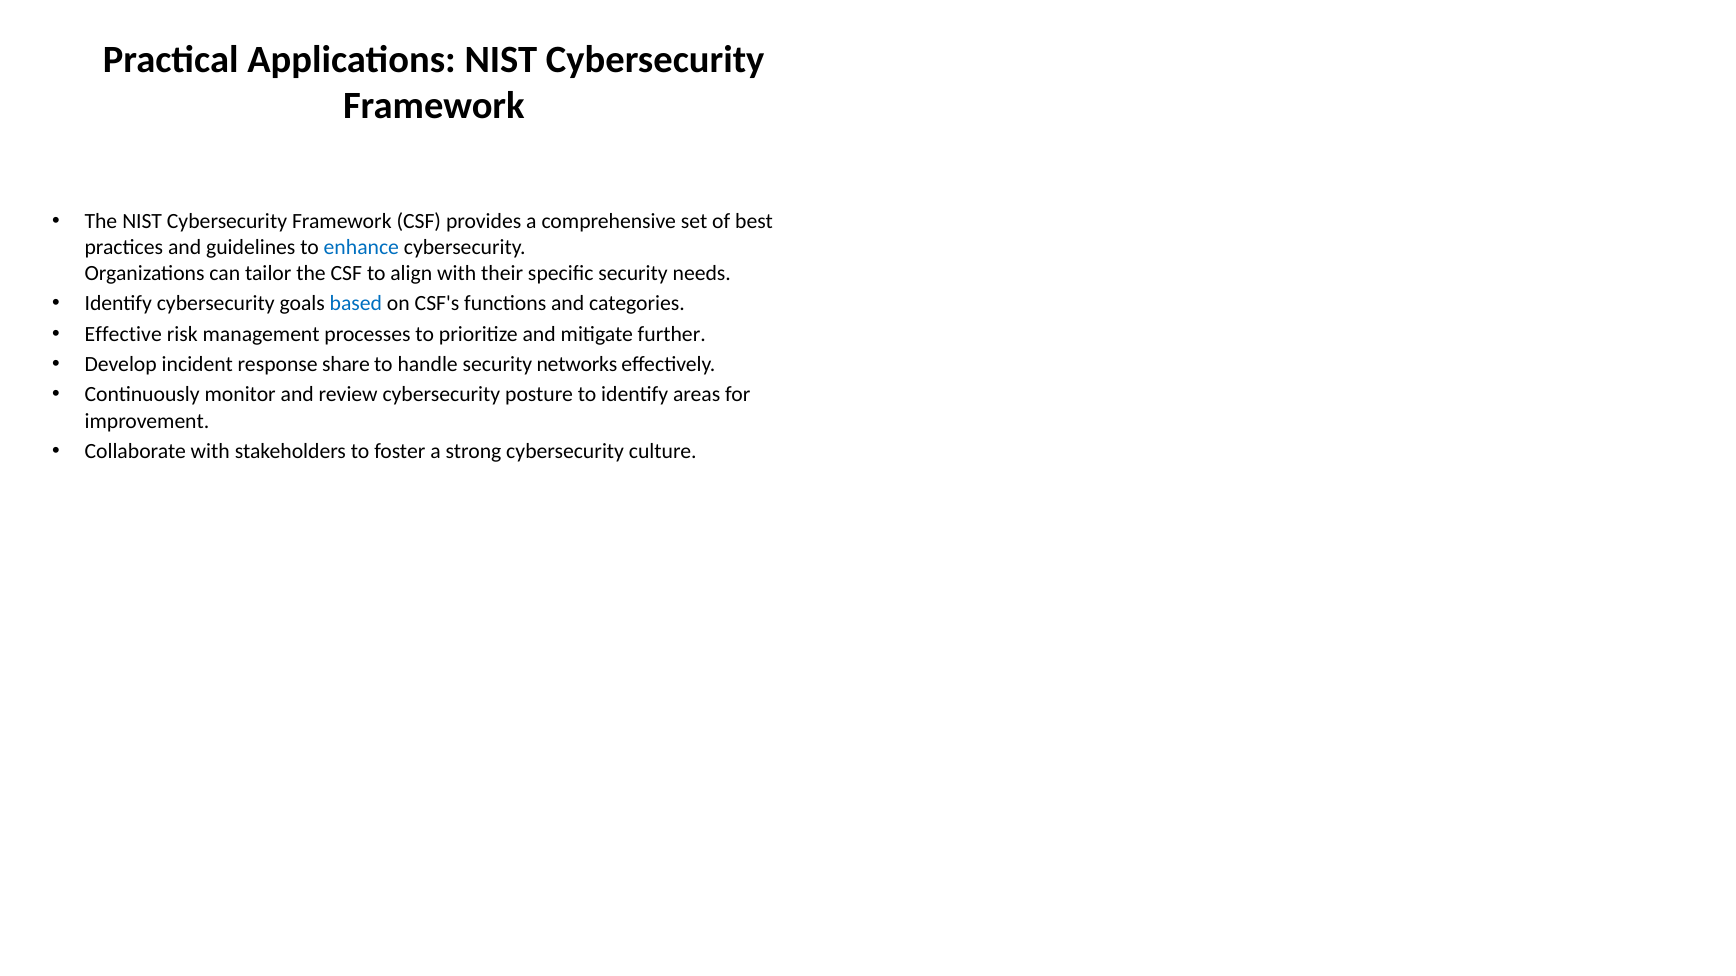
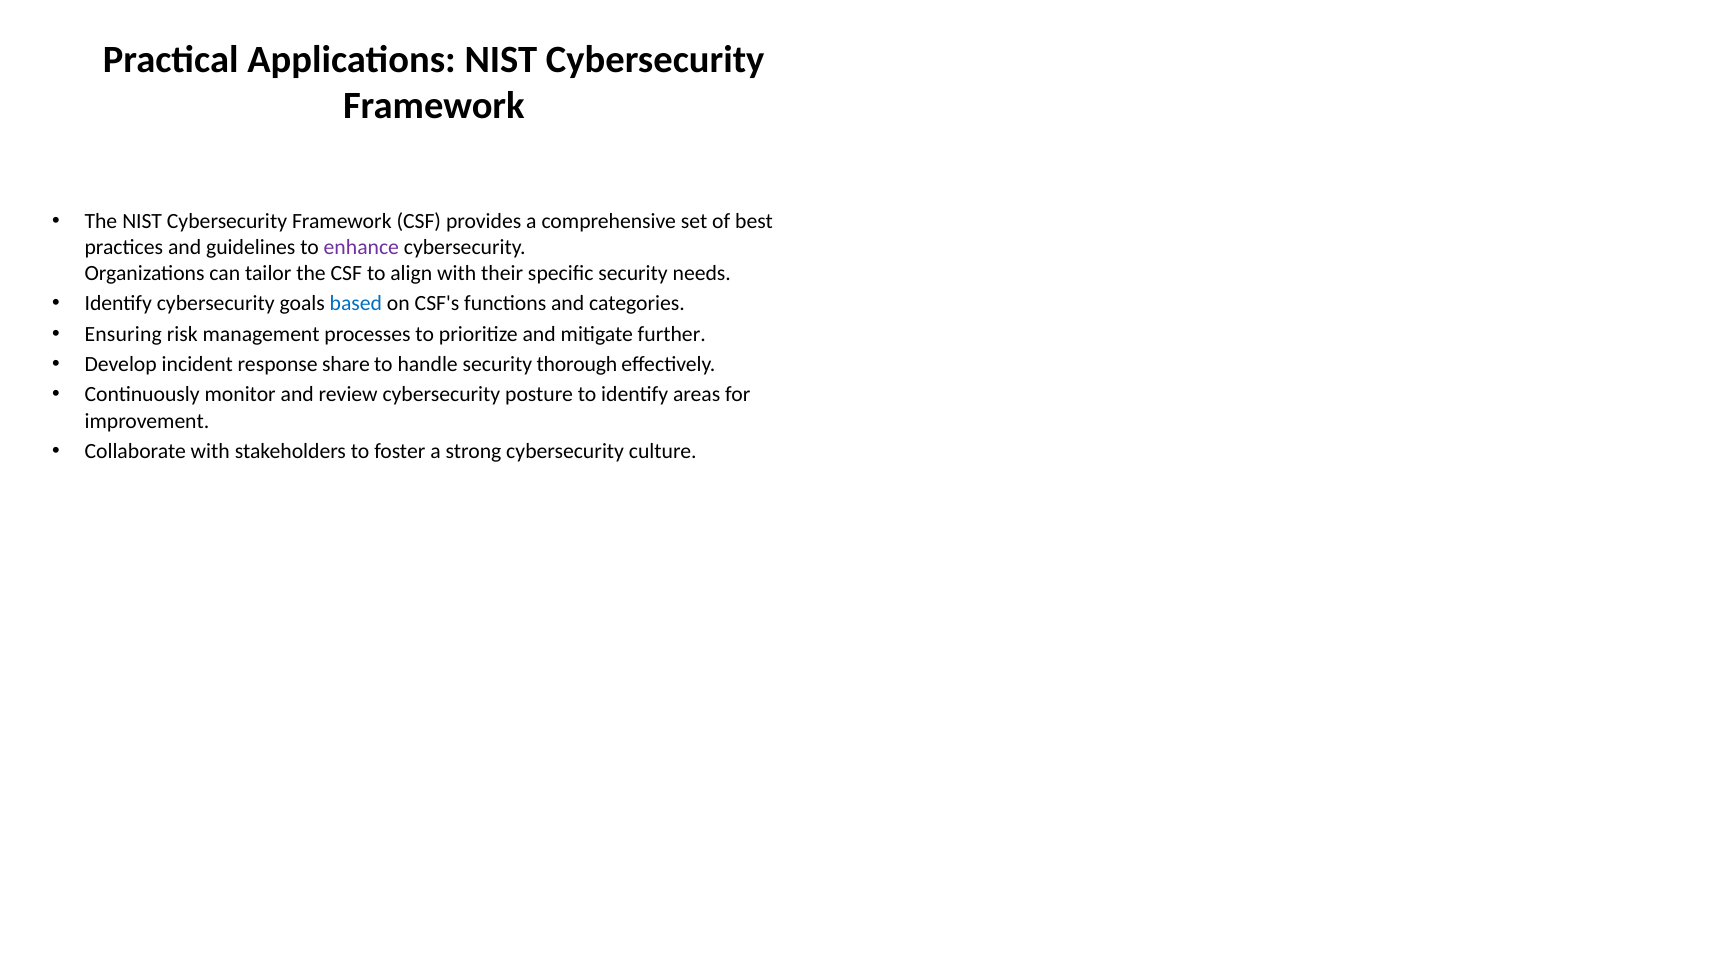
enhance colour: blue -> purple (361, 247)
Effective: Effective -> Ensuring (123, 334)
networks: networks -> thorough (577, 365)
